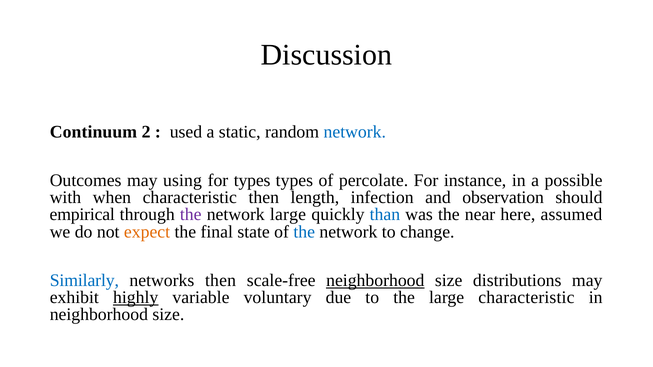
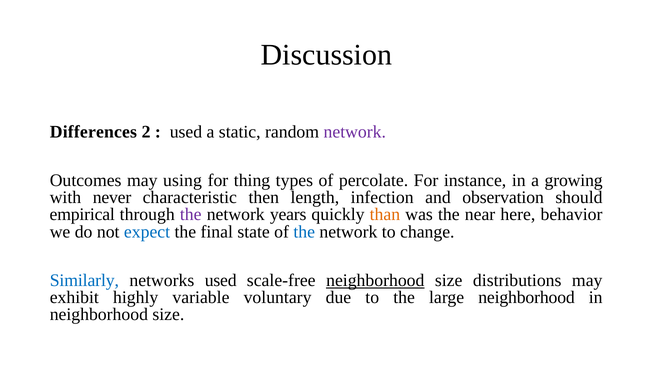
Continuum: Continuum -> Differences (93, 132)
network colour: blue -> purple (355, 132)
for types: types -> thing (252, 180)
possible: possible -> growing (574, 180)
when: when -> never (112, 198)
network large: large -> years (288, 215)
than colour: blue -> orange (385, 215)
assumed: assumed -> behavior (571, 215)
expect colour: orange -> blue (147, 232)
networks then: then -> used (221, 280)
highly underline: present -> none (136, 298)
large characteristic: characteristic -> neighborhood (527, 298)
